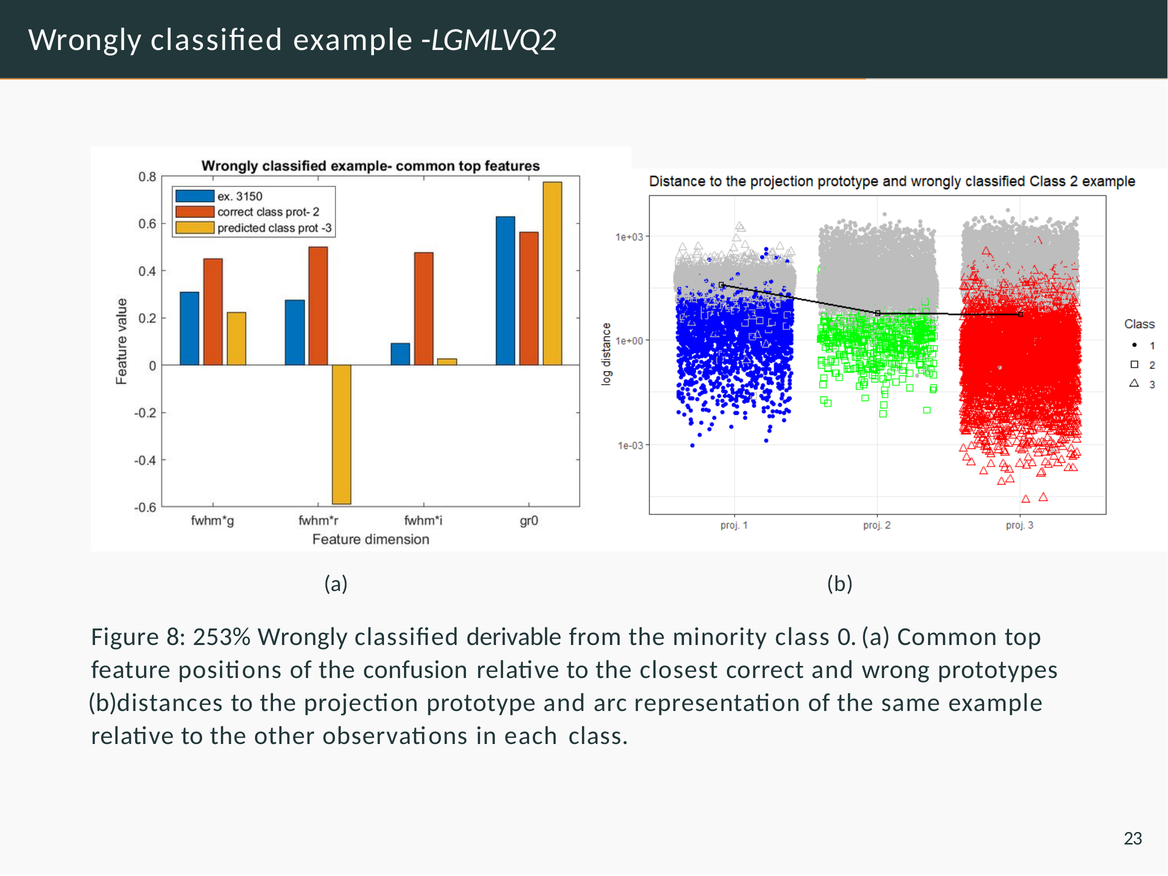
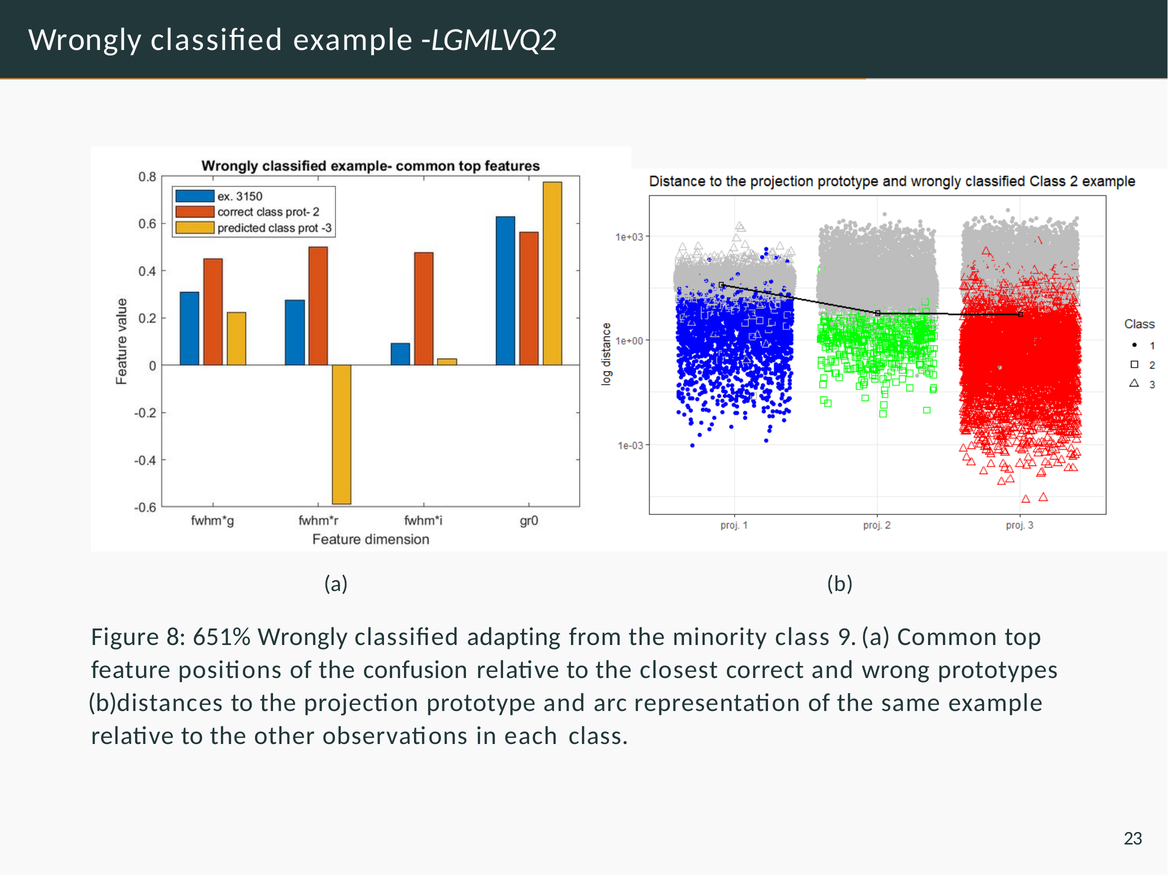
253%: 253% -> 651% (222, 637)
derivable: derivable -> adapting (514, 637)
0: 0 -> 9 (847, 637)
